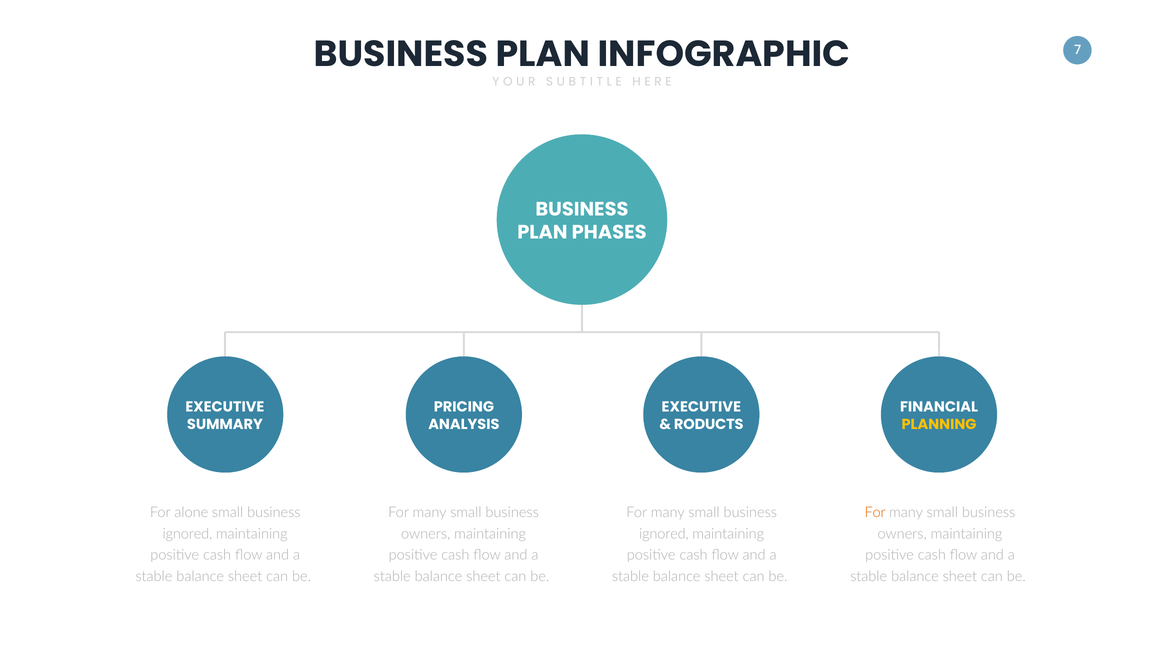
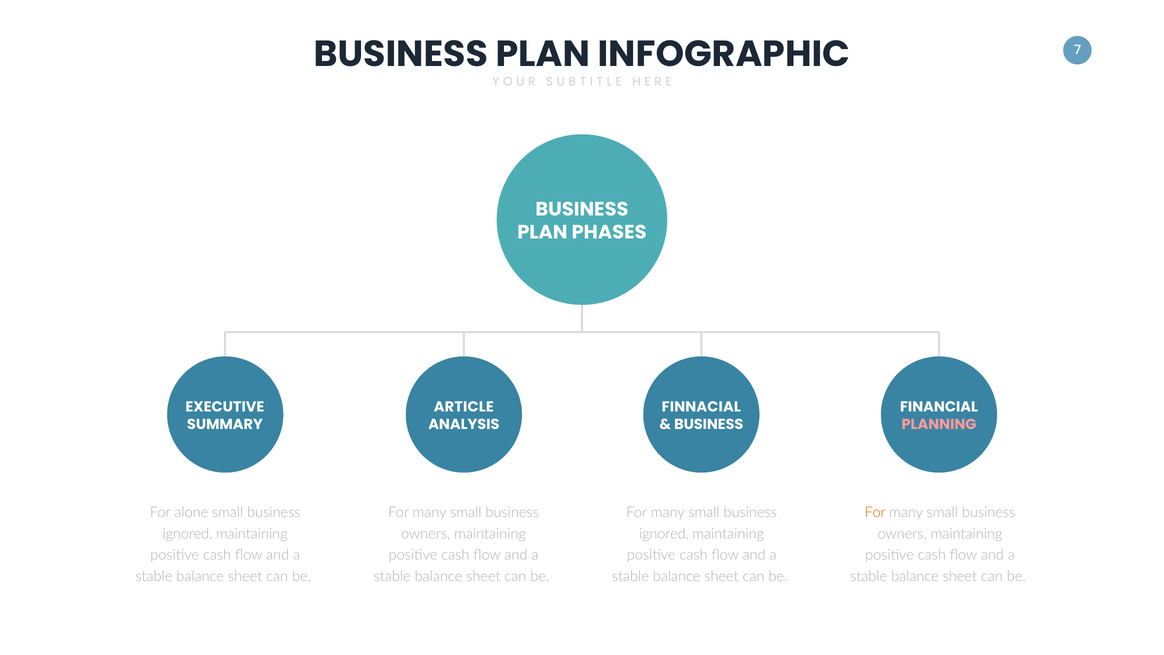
PRICING: PRICING -> ARTICLE (464, 407)
EXECUTIVE: EXECUTIVE -> FINNACIAL (701, 407)
RODUCTS: RODUCTS -> BUSINESS (709, 424)
PLANNING colour: yellow -> pink (939, 424)
